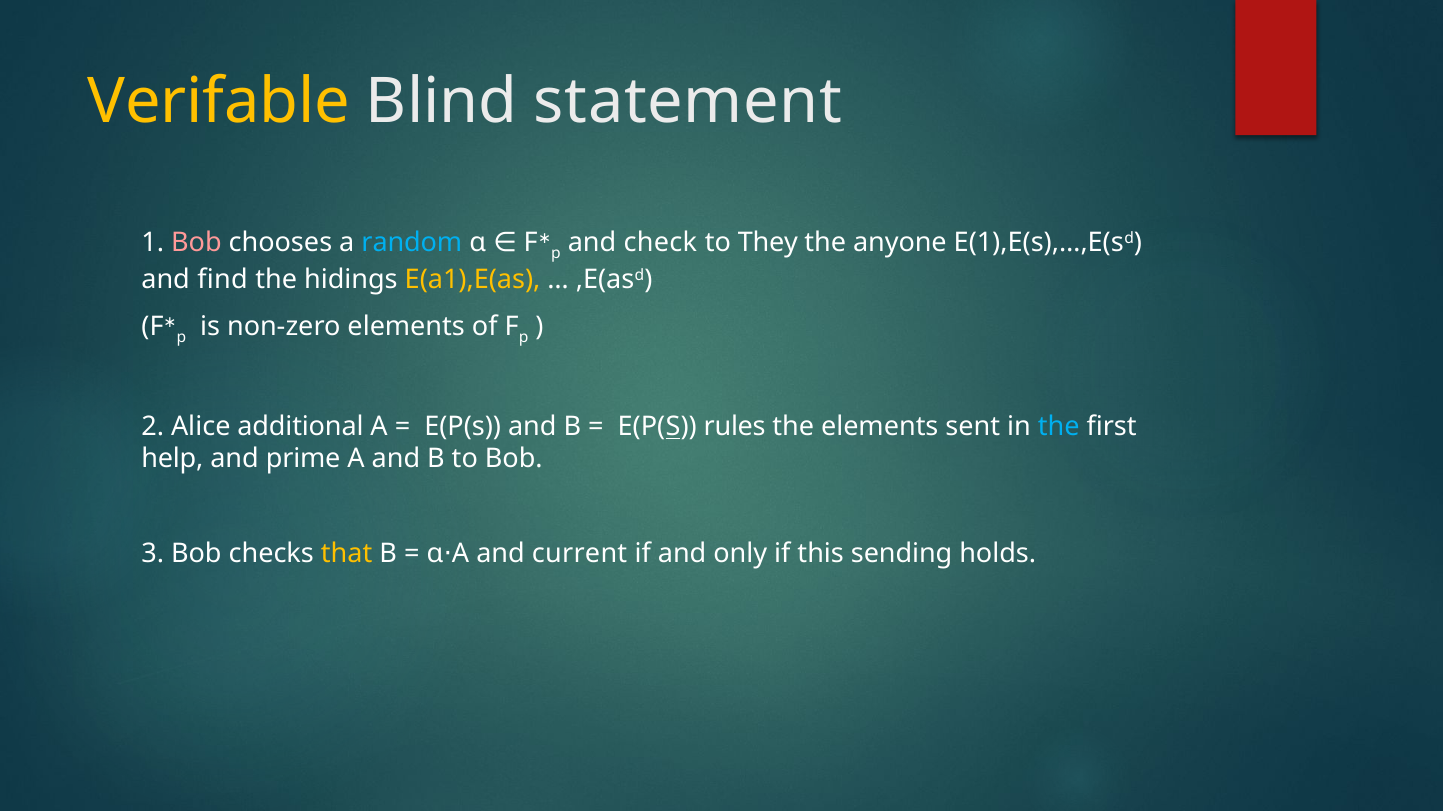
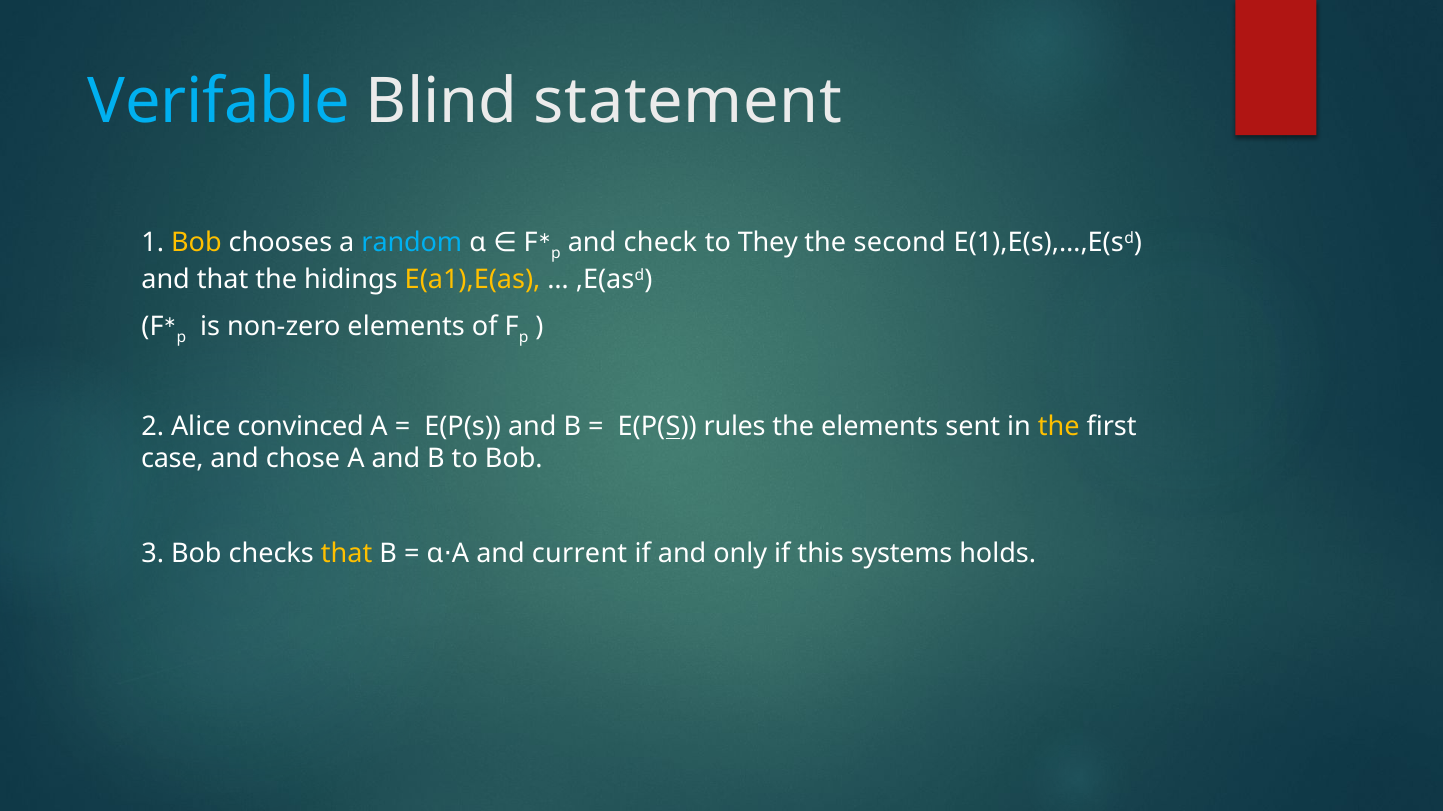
Verifable colour: yellow -> light blue (219, 101)
Bob colour: pink -> yellow (196, 243)
anyone: anyone -> second (900, 243)
and find: find -> that (223, 280)
additional: additional -> convinced (301, 427)
the colour: light blue -> yellow (1059, 427)
help: help -> case (172, 459)
prime: prime -> chose (303, 459)
sending: sending -> systems (902, 554)
